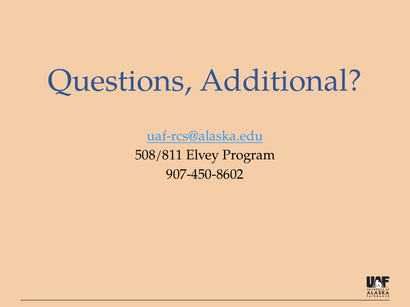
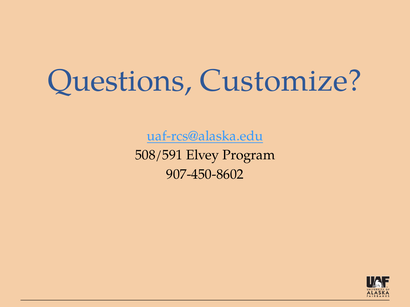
Additional: Additional -> Customize (281, 81)
508/811: 508/811 -> 508/591 (159, 155)
